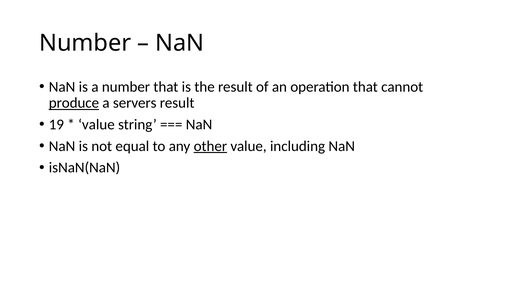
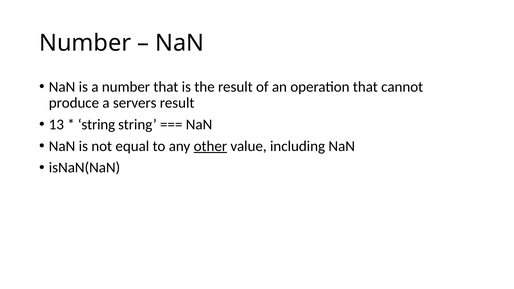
produce underline: present -> none (74, 103)
19: 19 -> 13 (56, 125)
value: value -> string (97, 125)
